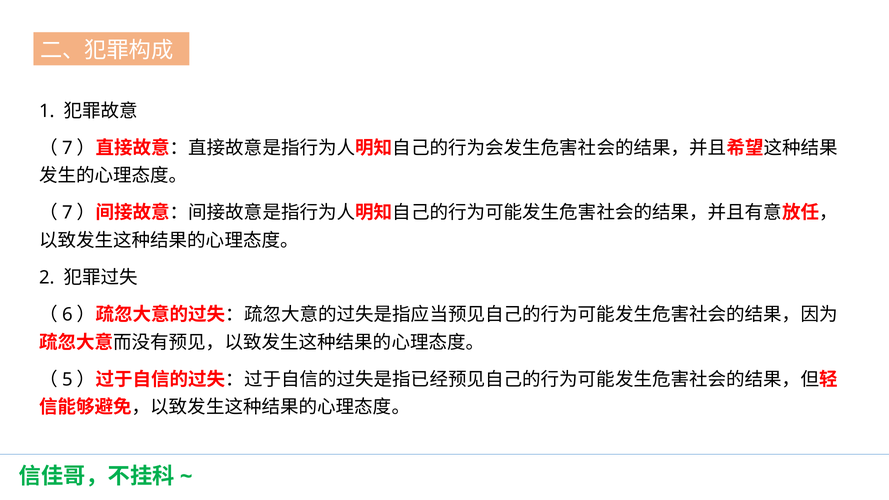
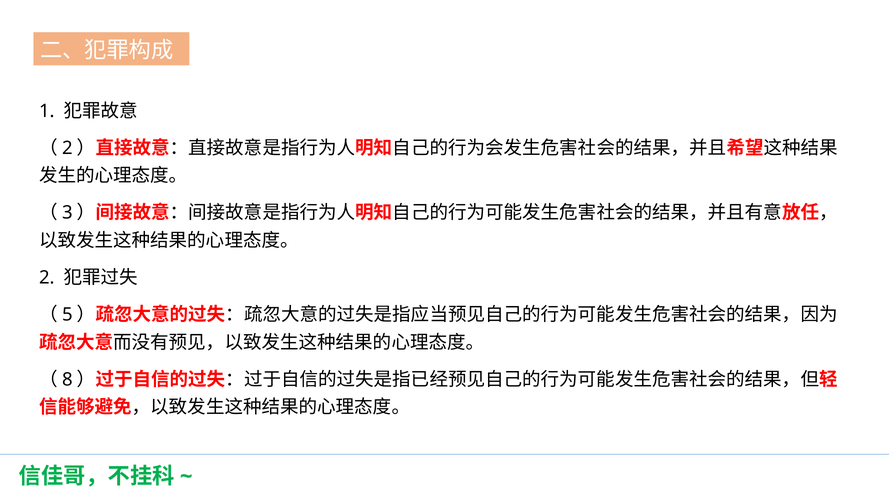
7: 7 -> 2 (67, 148)
7: 7 -> 3 (67, 213)
6: 6 -> 5 (67, 315)
5: 5 -> 8 (67, 379)
